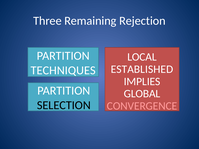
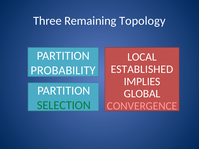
Rejection: Rejection -> Topology (142, 21)
TECHNIQUES: TECHNIQUES -> PROBABILITY (63, 71)
SELECTION colour: black -> green (64, 105)
